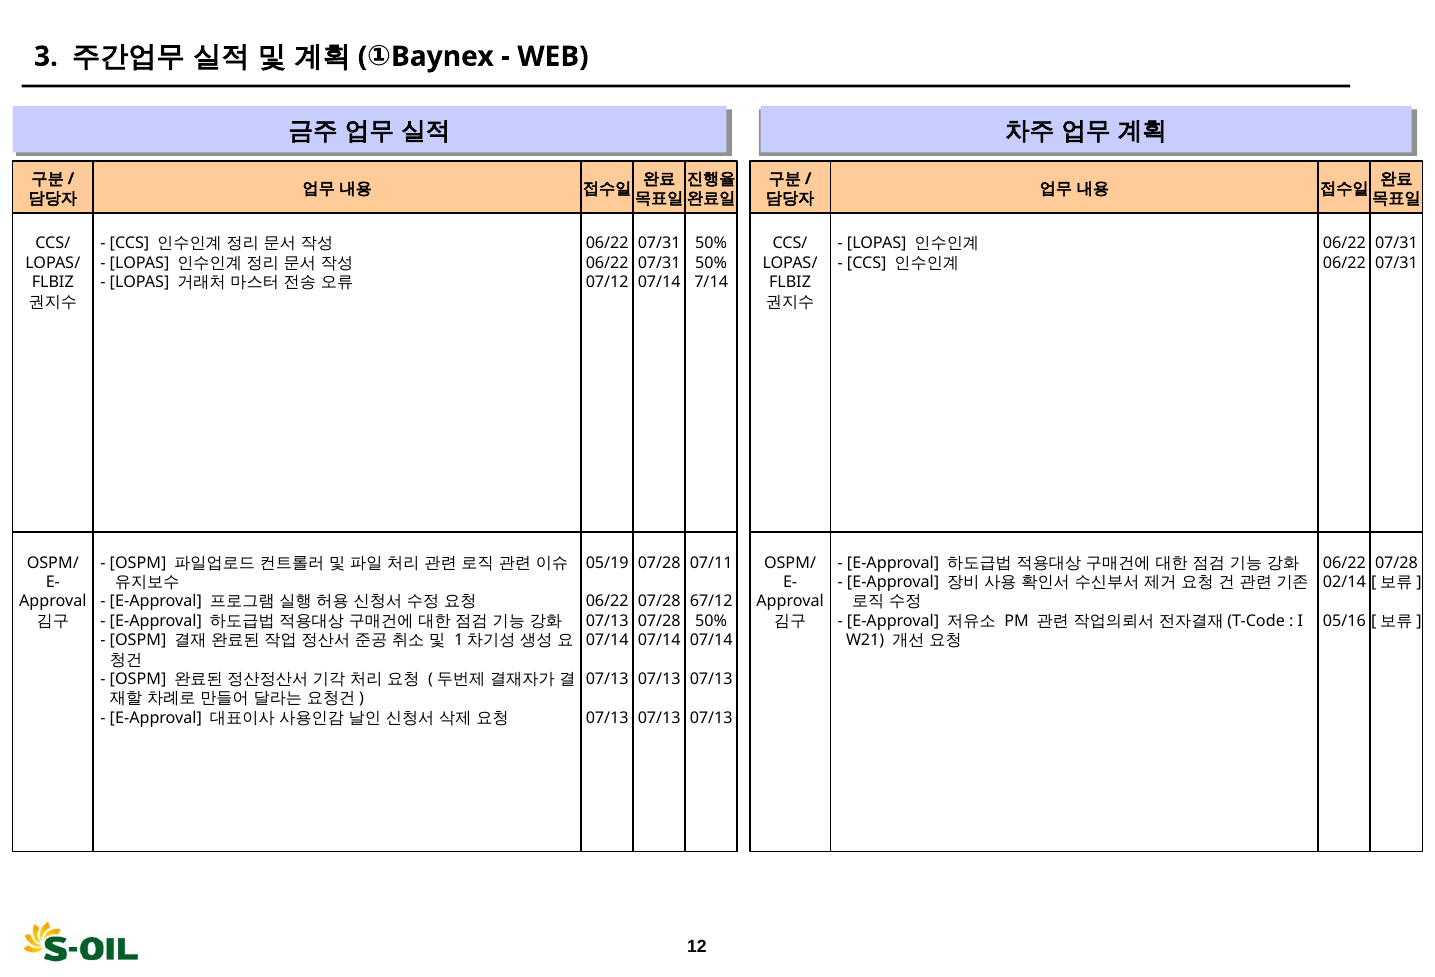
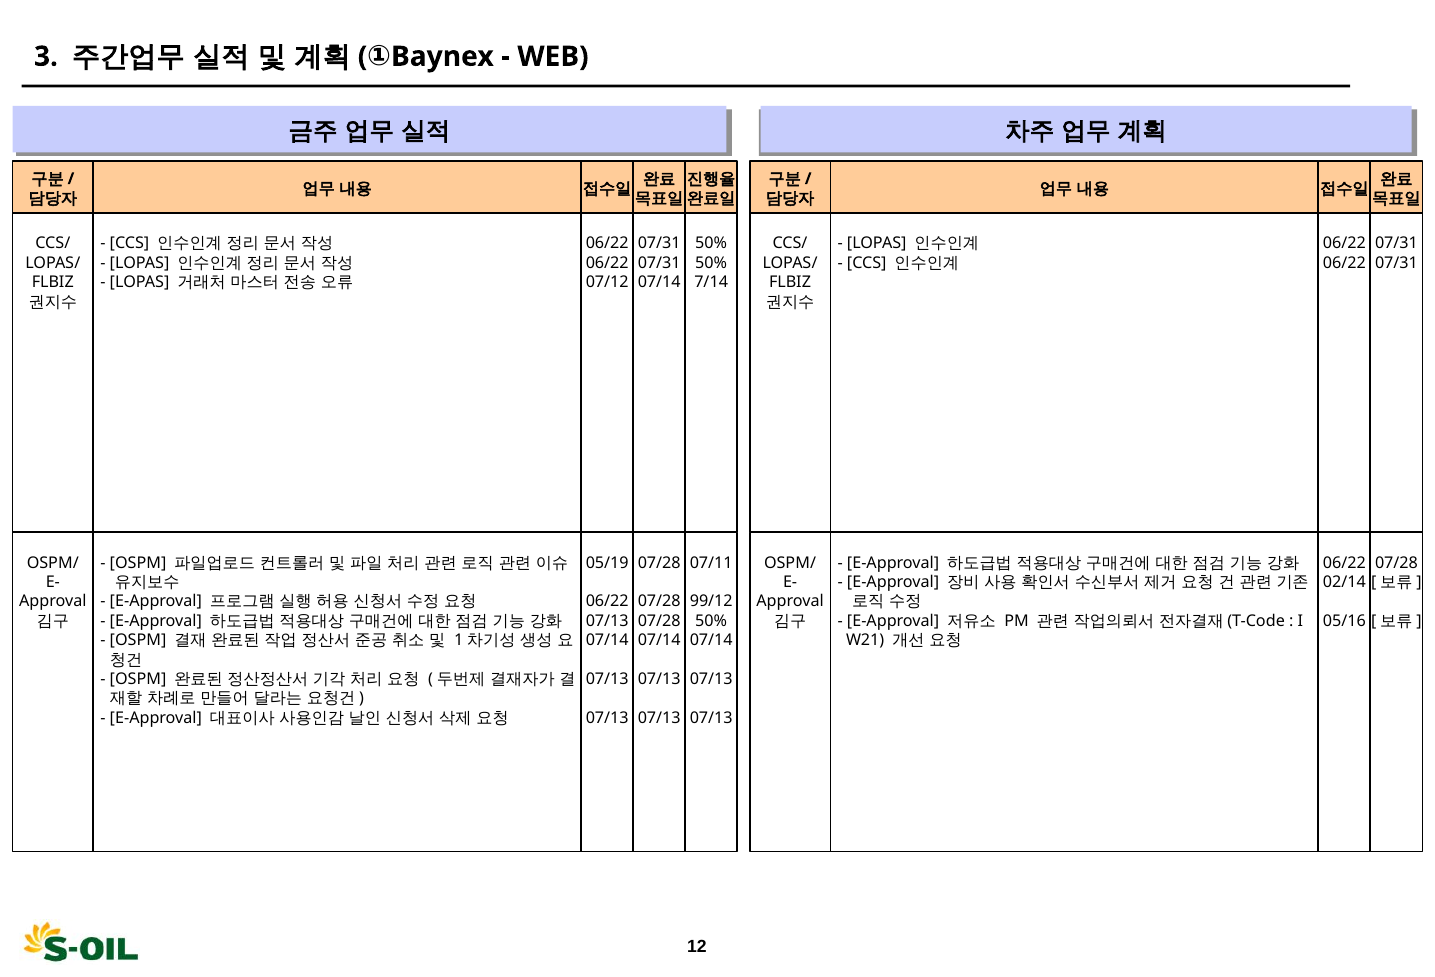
67/12: 67/12 -> 99/12 (711, 602)
